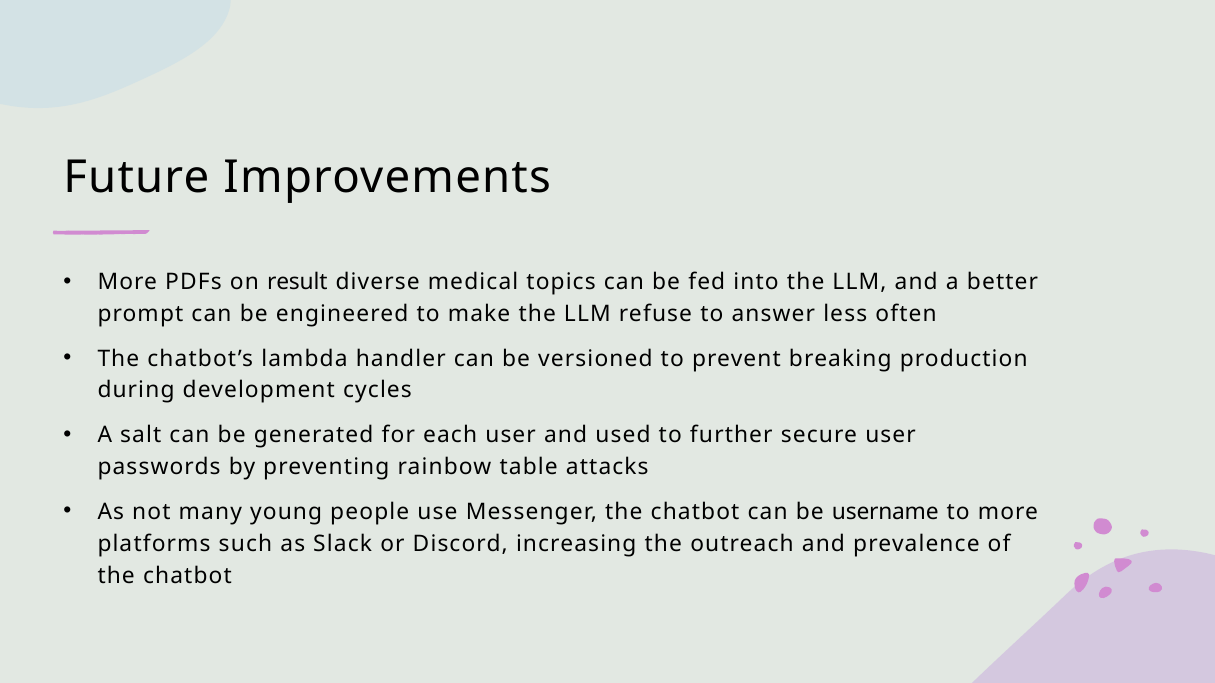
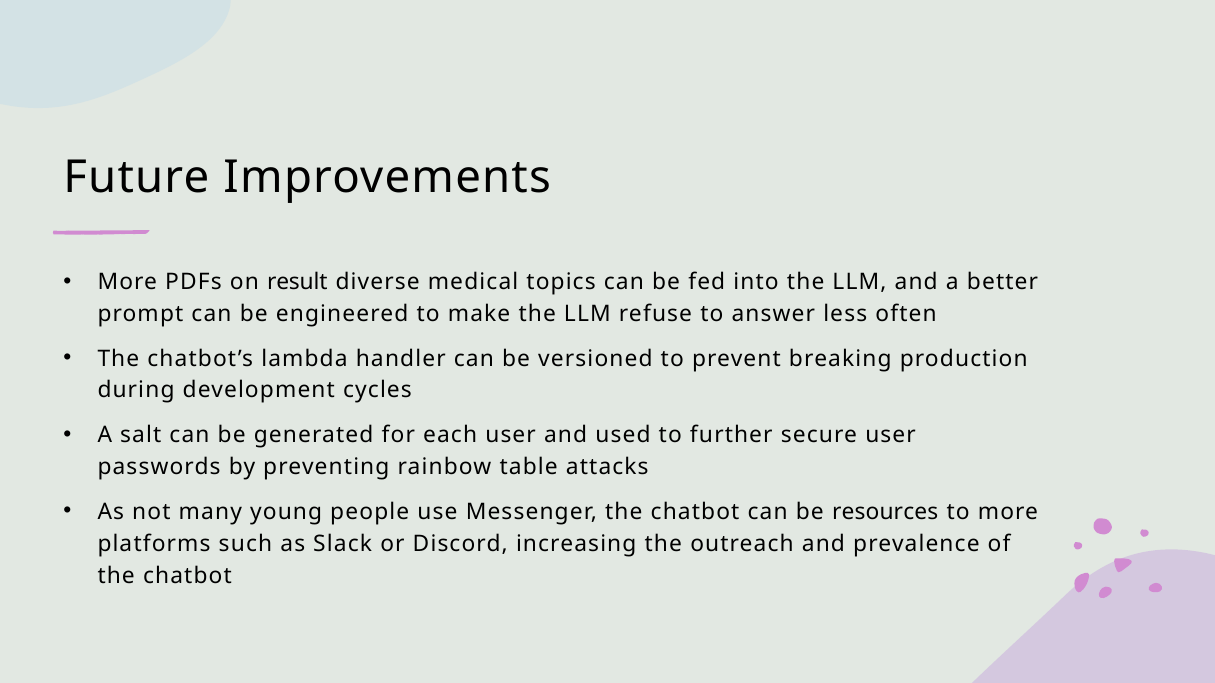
username: username -> resources (885, 512)
